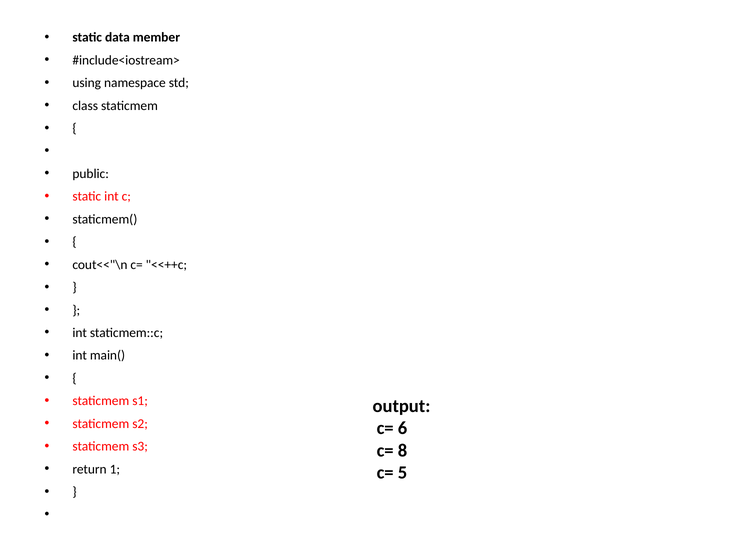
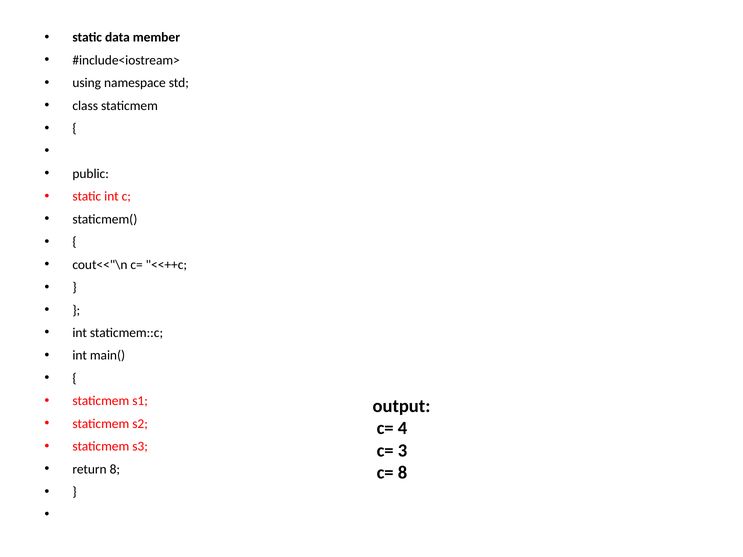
6: 6 -> 4 (403, 428)
8: 8 -> 3 (403, 451)
return 1: 1 -> 8 (115, 469)
c= 5: 5 -> 8 (403, 473)
